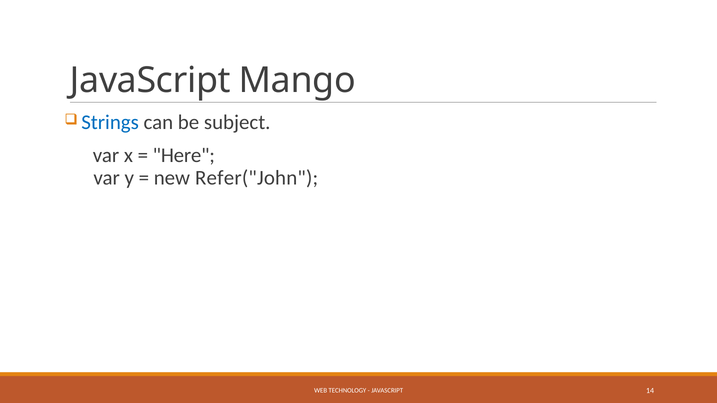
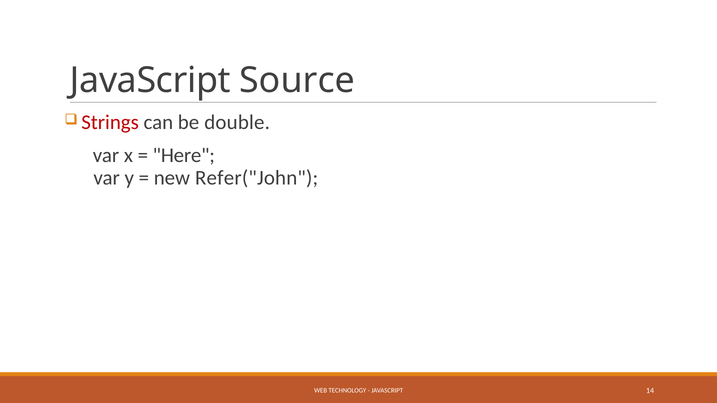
Mango: Mango -> Source (297, 80)
Strings colour: blue -> red (110, 122)
subject: subject -> double (237, 122)
